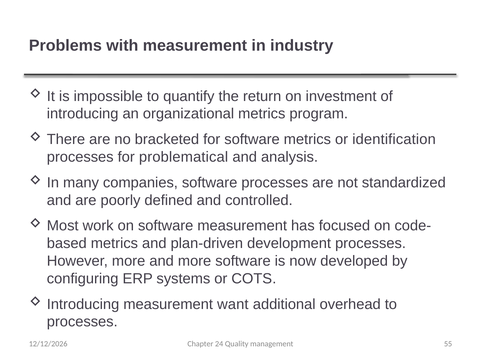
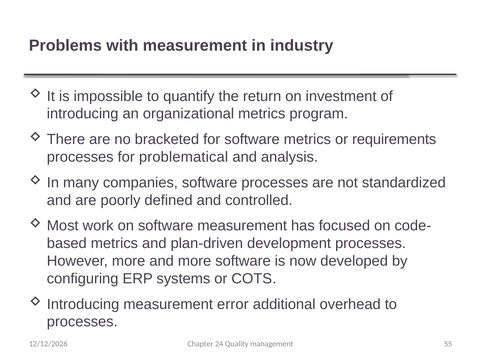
identification: identification -> requirements (394, 140)
want: want -> error (233, 305)
